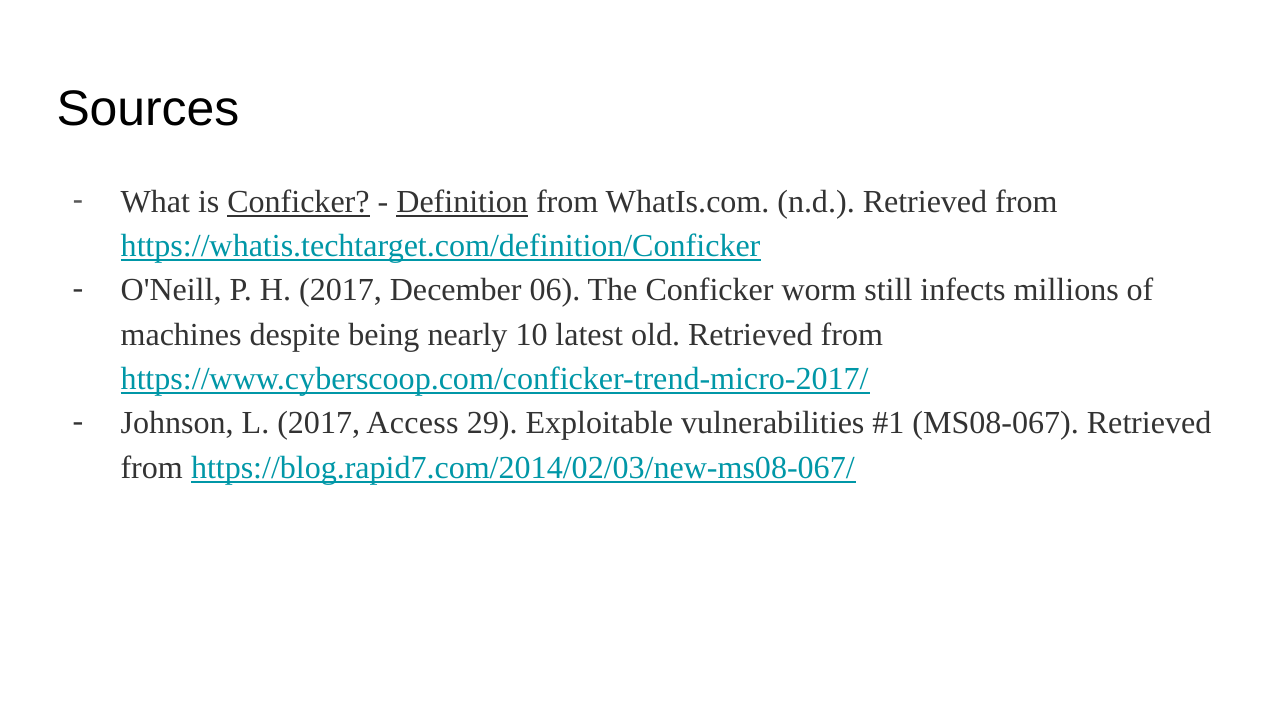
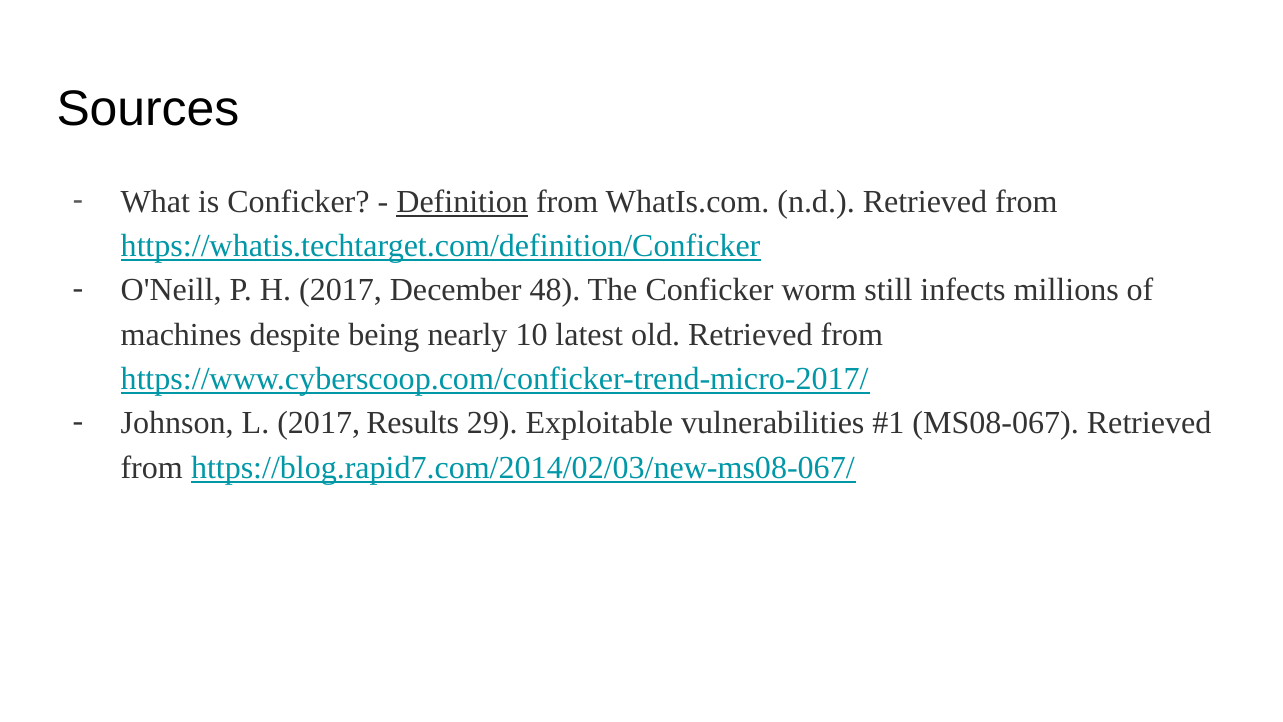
Conficker underline: present -> none (298, 202)
06: 06 -> 48 (555, 290)
Access: Access -> Results (413, 423)
